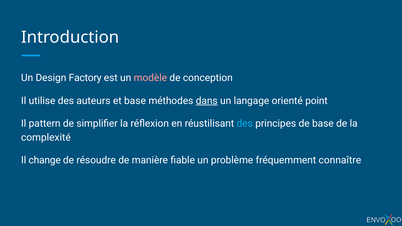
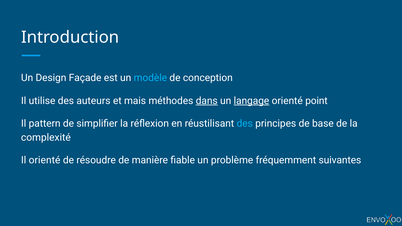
Factory: Factory -> Façade (85, 78)
modèle colour: pink -> light blue (150, 78)
et base: base -> mais (135, 101)
langage underline: none -> present (251, 101)
Il change: change -> orienté (45, 160)
connaître: connaître -> suivantes (340, 160)
